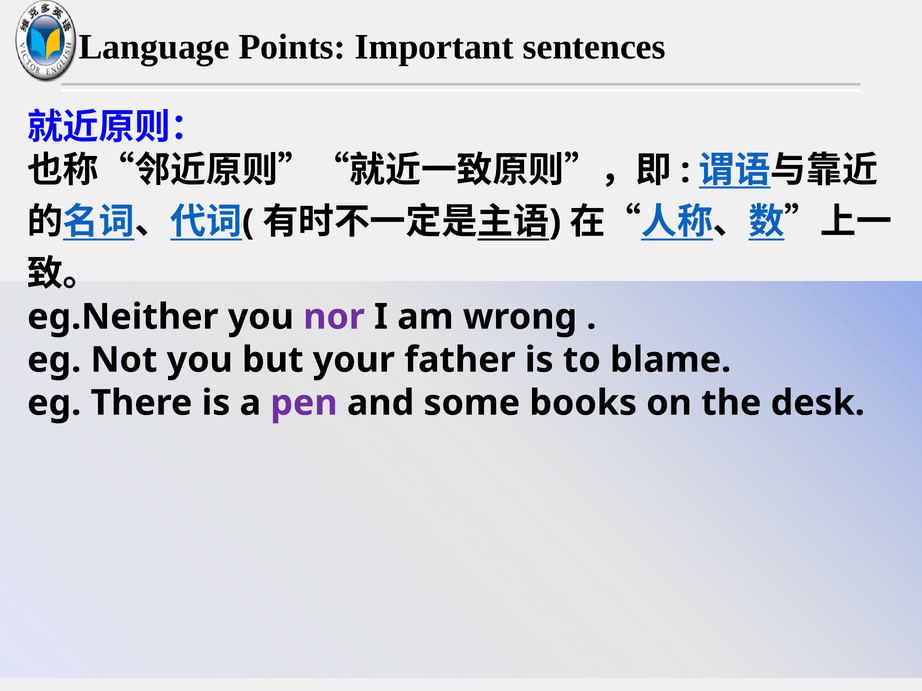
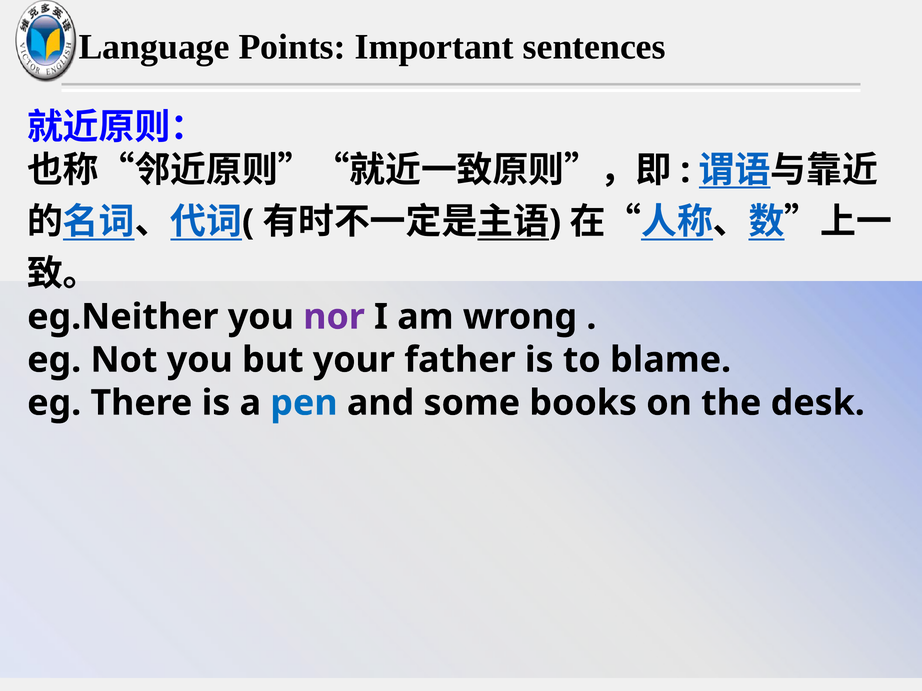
pen colour: purple -> blue (304, 403)
